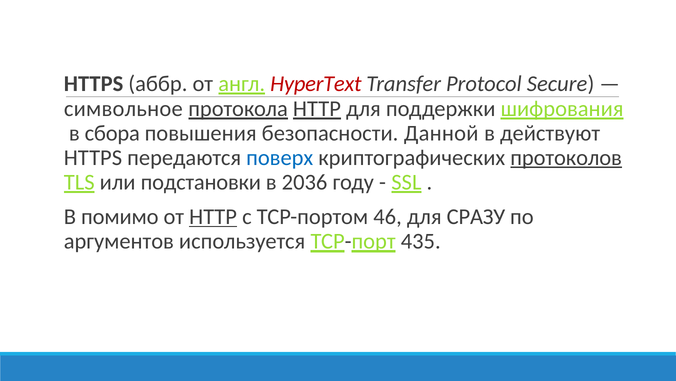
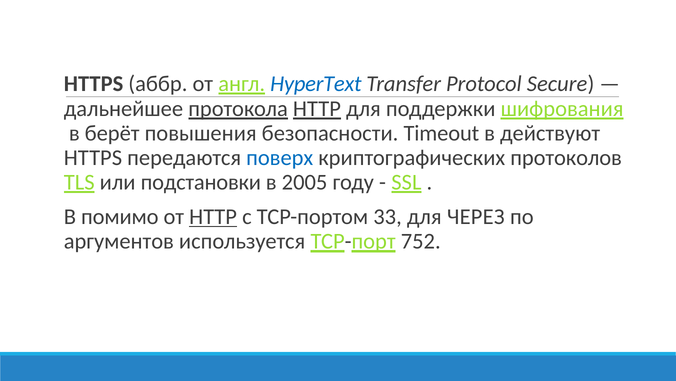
HyperText colour: red -> blue (316, 84)
символьное: символьное -> дальнейшее (123, 109)
сбора: сбора -> берёт (112, 133)
Данной: Данной -> Timeout (441, 133)
протоколов underline: present -> none (566, 157)
2036: 2036 -> 2005 (305, 182)
46: 46 -> 33 (388, 216)
СРАЗУ: СРАЗУ -> ЧЕРЕЗ (476, 216)
435: 435 -> 752 (421, 241)
